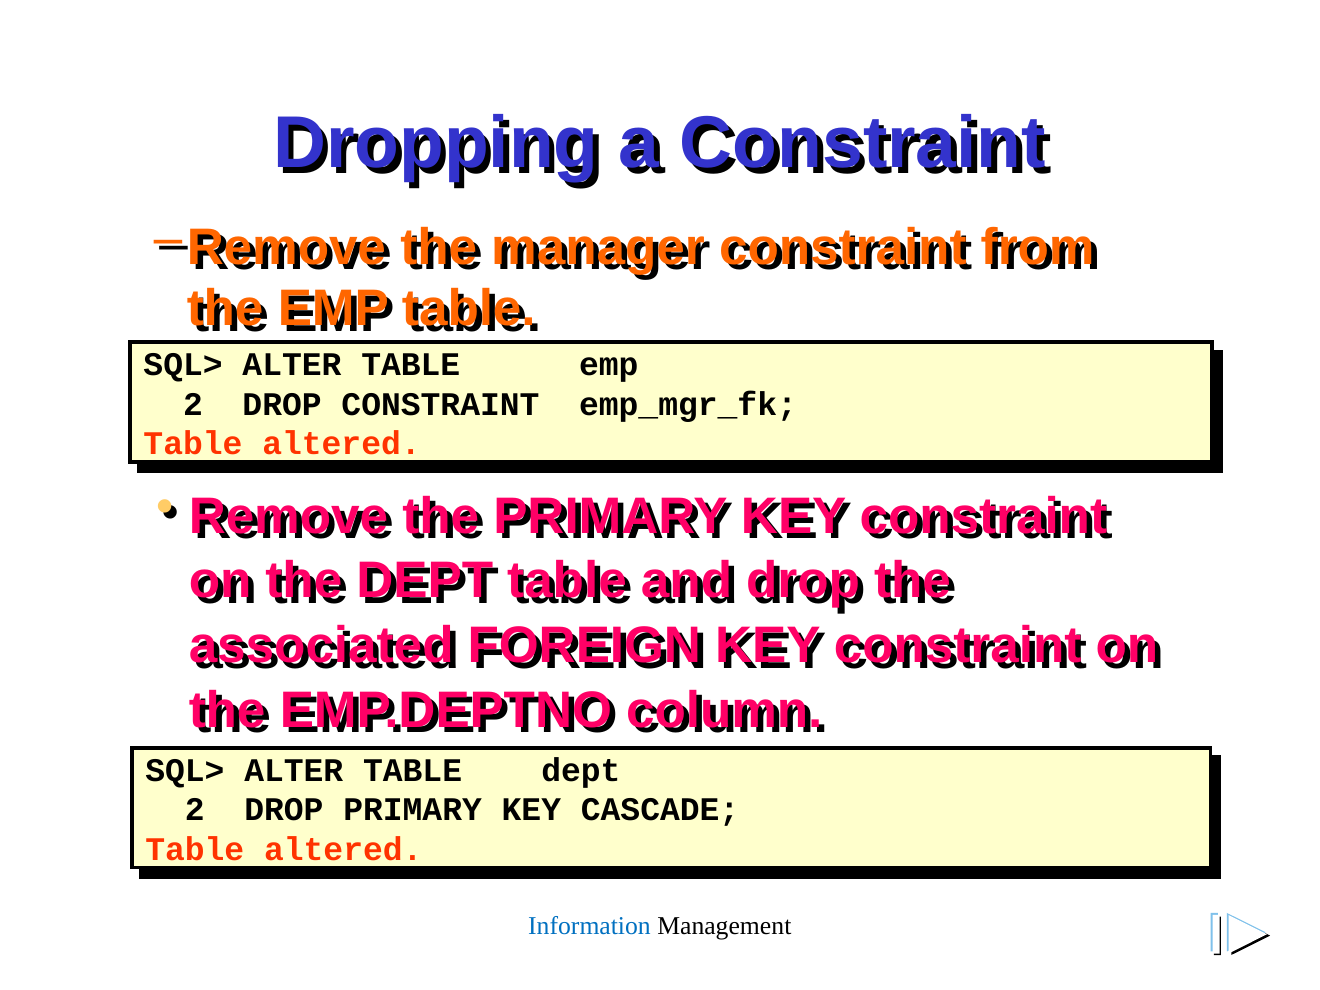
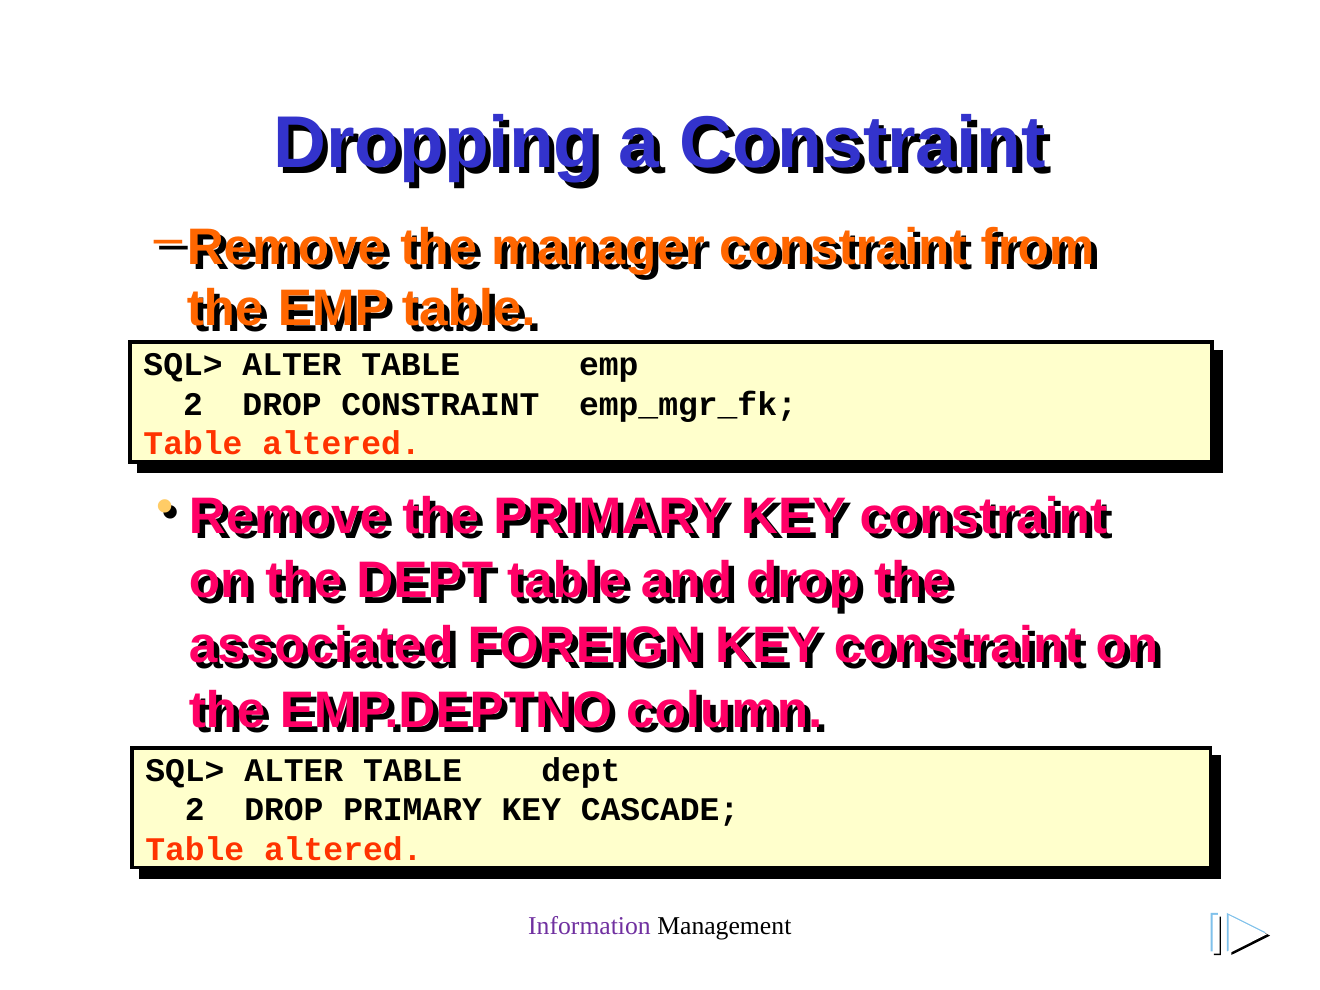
Information colour: blue -> purple (589, 926)
